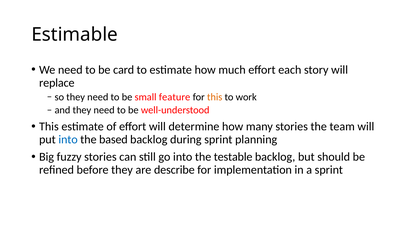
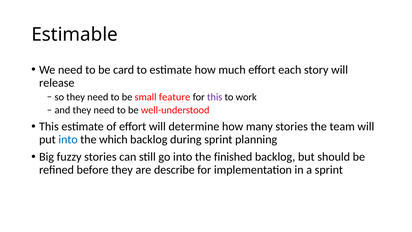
replace: replace -> release (57, 83)
this colour: orange -> purple (215, 97)
based: based -> which (113, 139)
testable: testable -> finished (233, 157)
